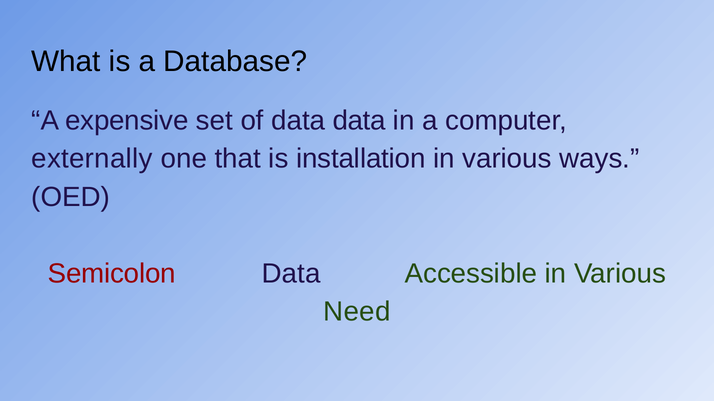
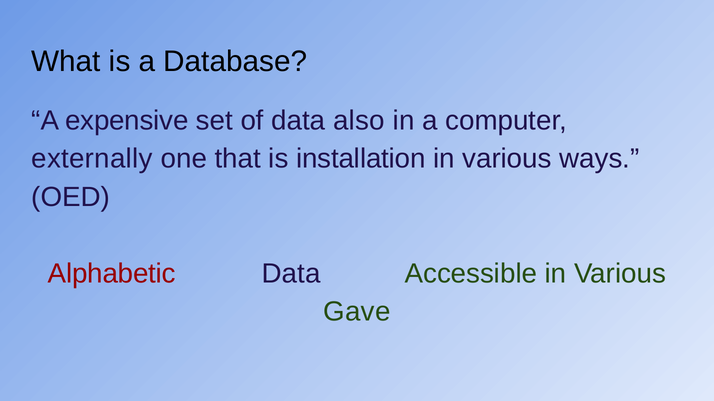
data data: data -> also (359, 121)
Semicolon: Semicolon -> Alphabetic (112, 274)
Need: Need -> Gave (357, 312)
